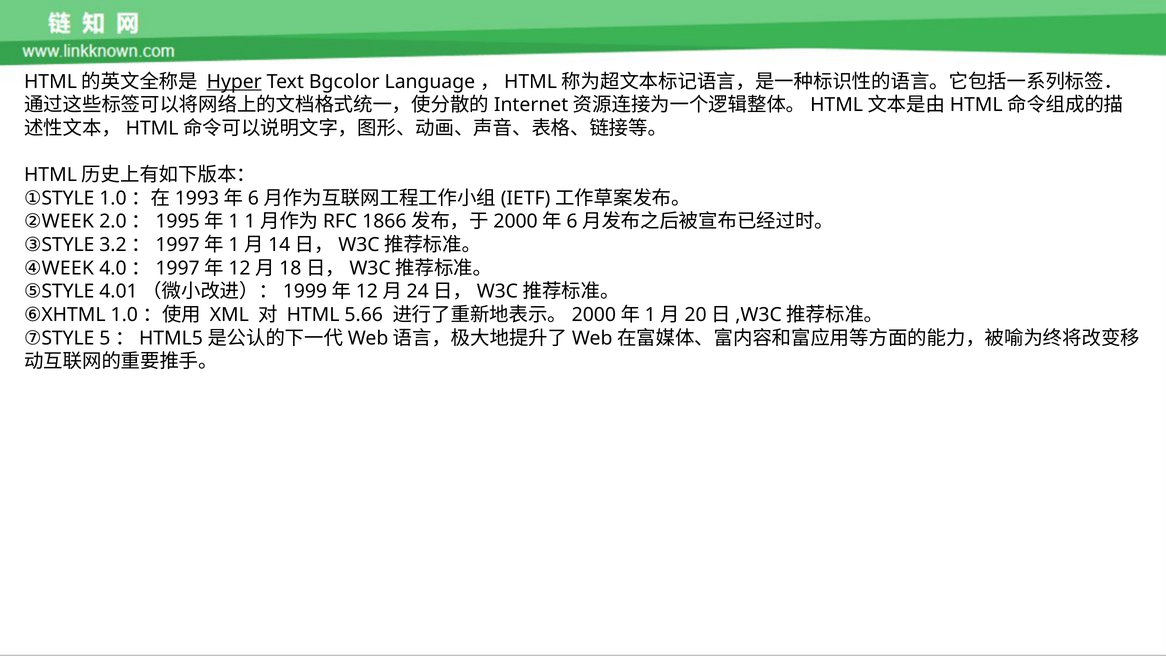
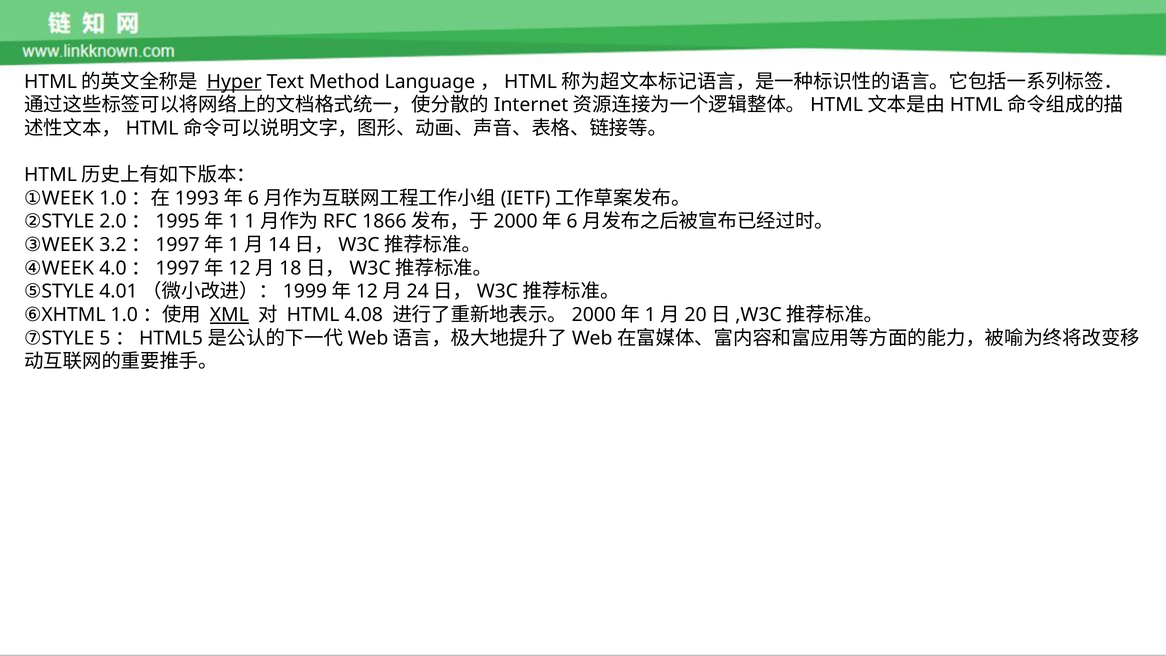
Bgcolor: Bgcolor -> Method (344, 82)
STYLE: STYLE -> WEEK (68, 198)
WEEK: WEEK -> STYLE (68, 222)
STYLE: STYLE -> WEEK (68, 245)
XML underline: none -> present (229, 315)
5.66: 5.66 -> 4.08 (364, 315)
